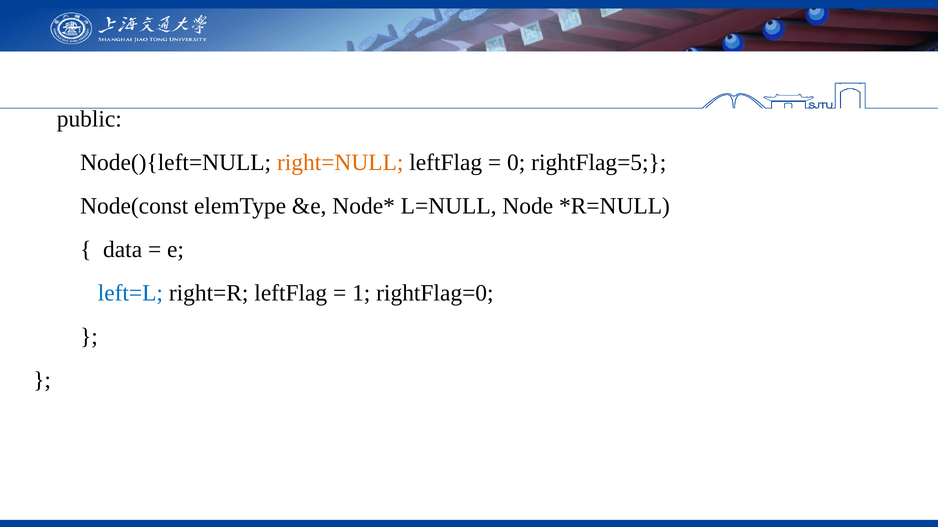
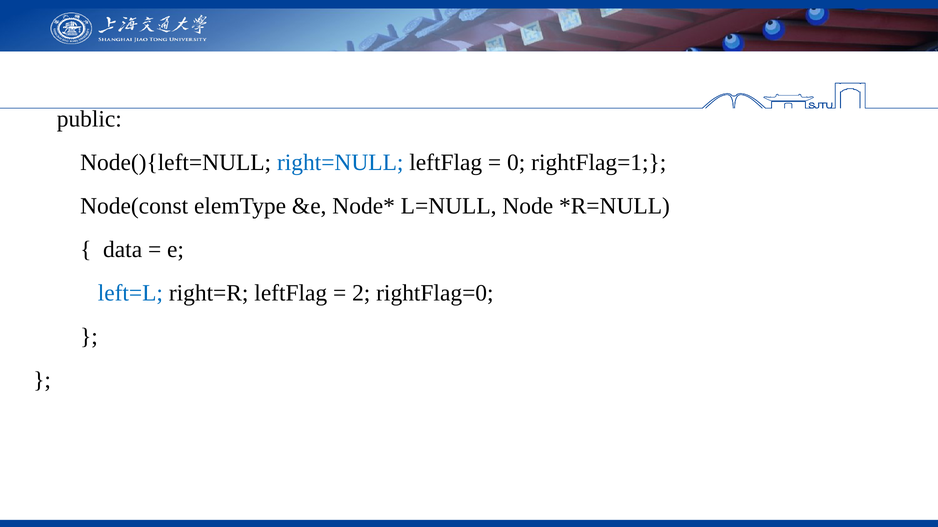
right=NULL colour: orange -> blue (340, 163)
rightFlag=5: rightFlag=5 -> rightFlag=1 (599, 163)
1: 1 -> 2 (361, 293)
